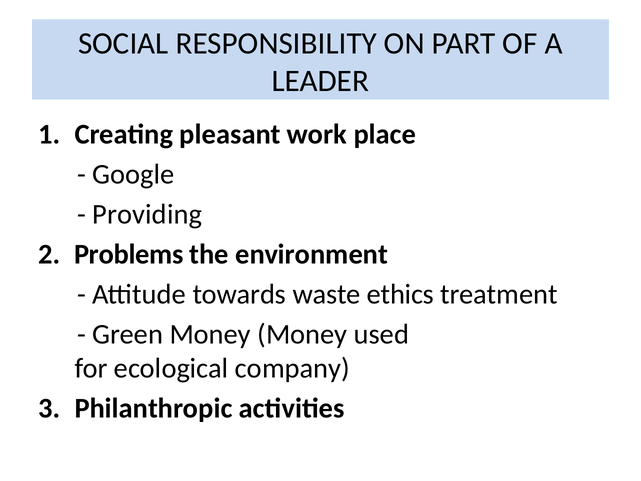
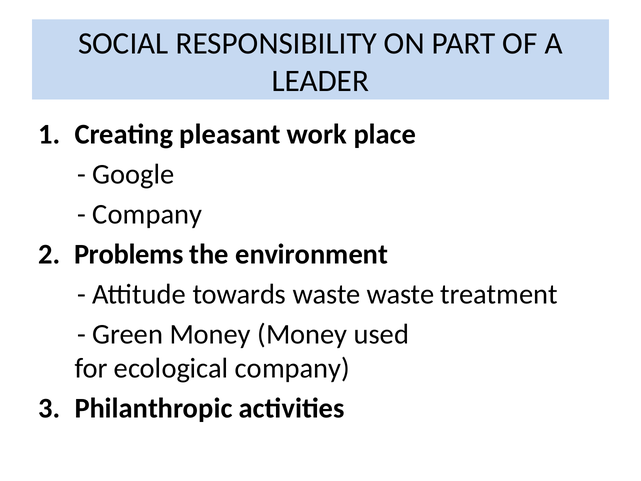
Providing: Providing -> Company (147, 214)
waste ethics: ethics -> waste (401, 294)
